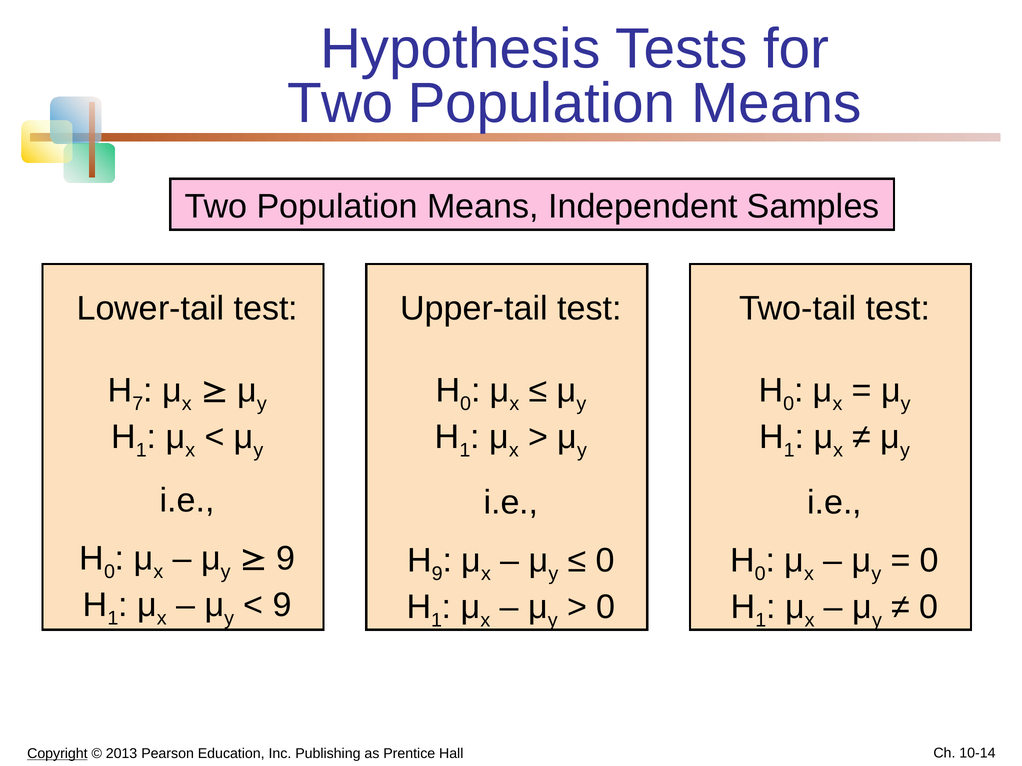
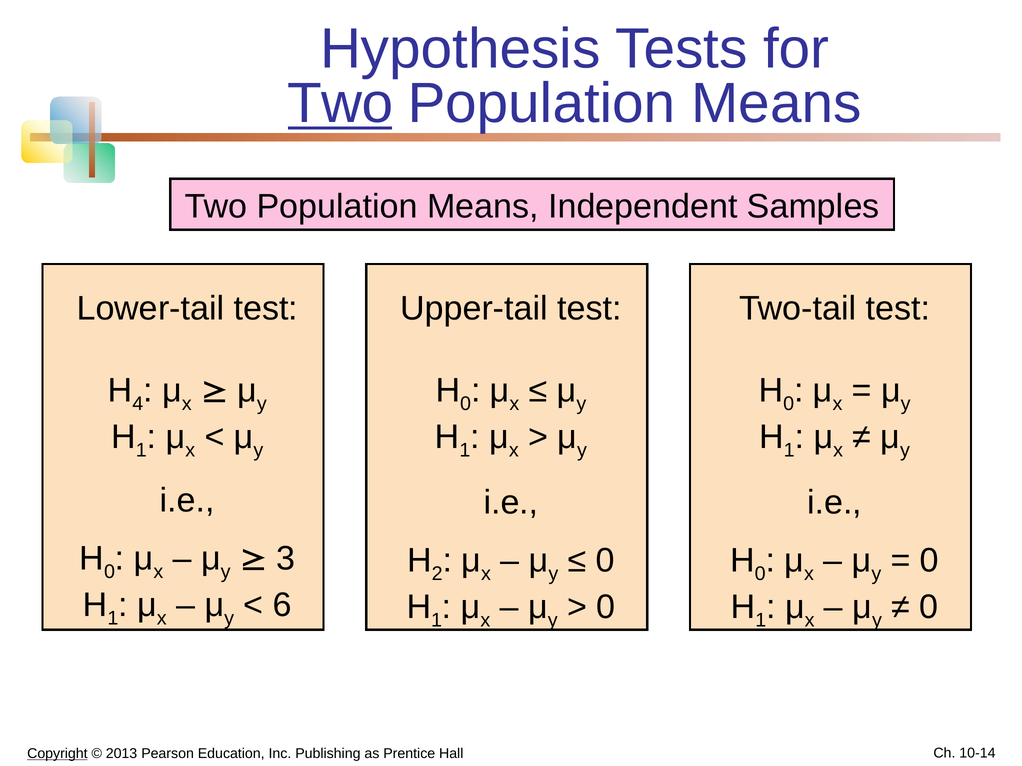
Two underline: none -> present (340, 104)
7: 7 -> 4 (138, 404)
9: 9 -> 3 (286, 559)
9: 9 -> 2 (437, 574)
9: 9 -> 6 (282, 605)
